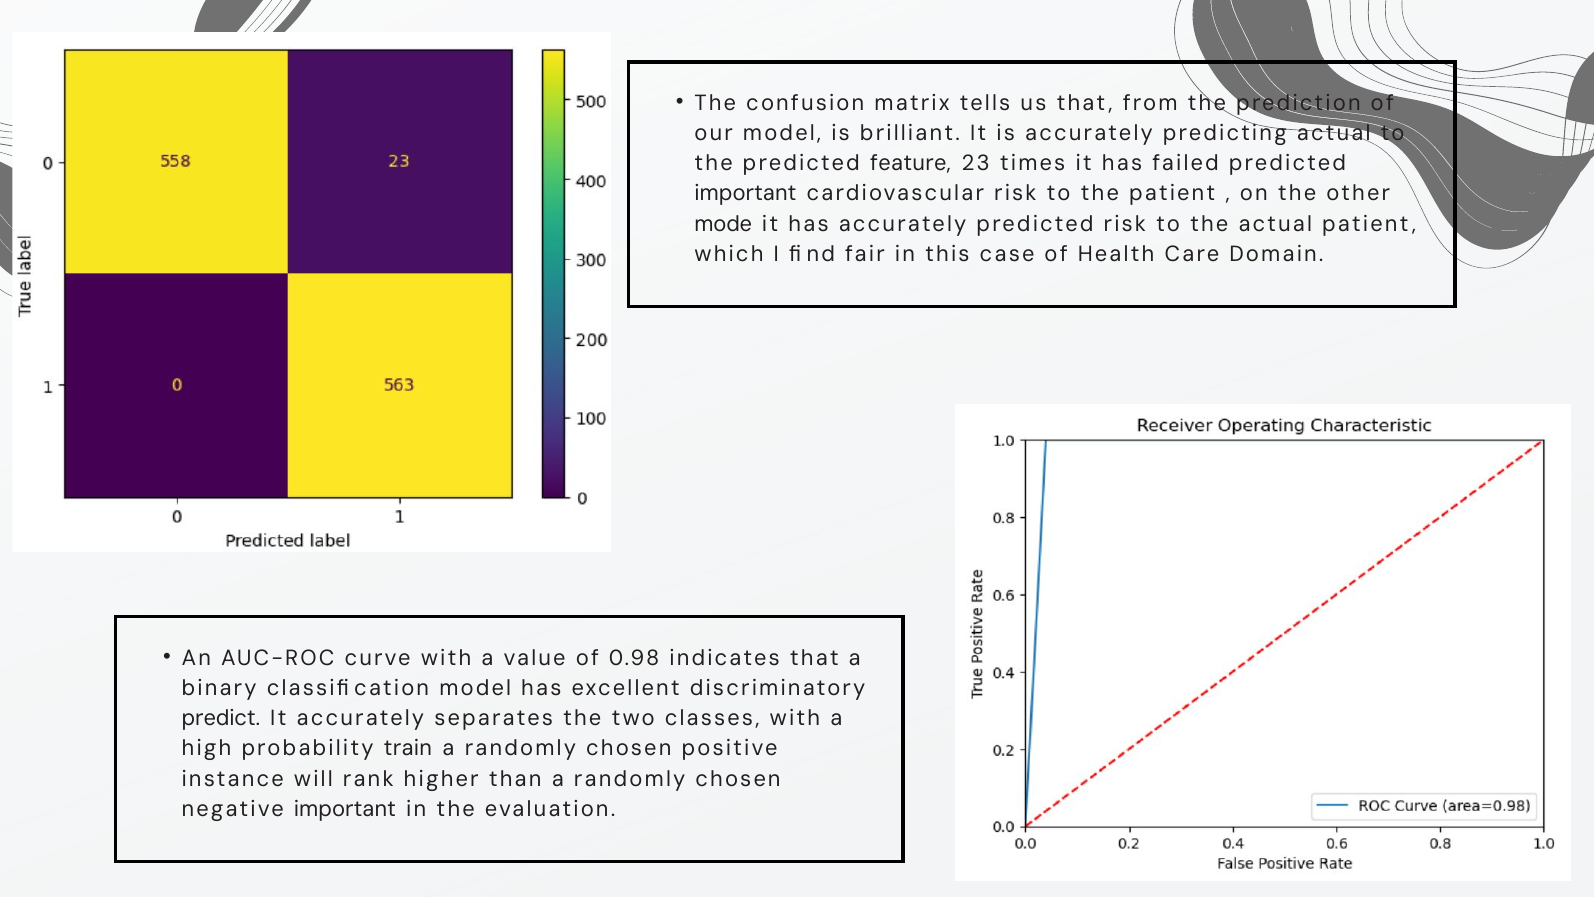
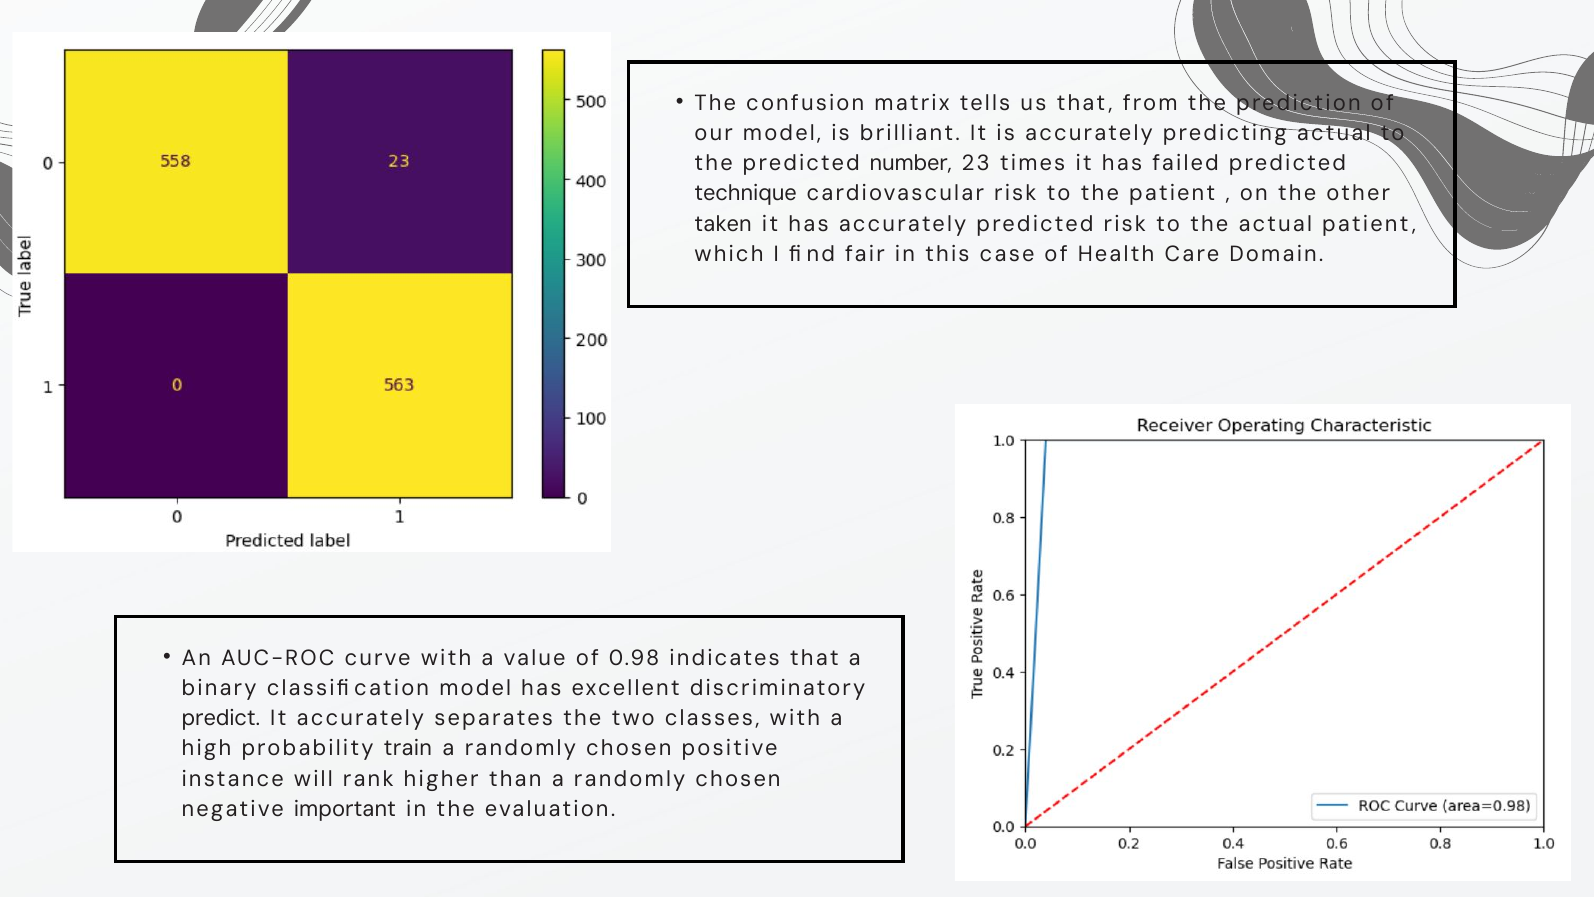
feature: feature -> number (911, 163)
important: important -> technique (746, 194)
mode: mode -> taken (723, 224)
